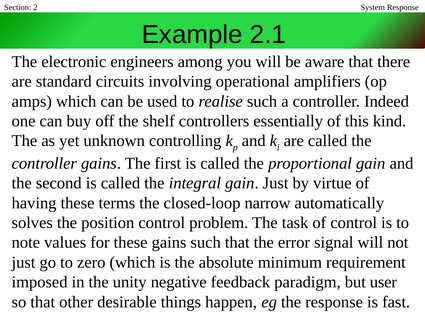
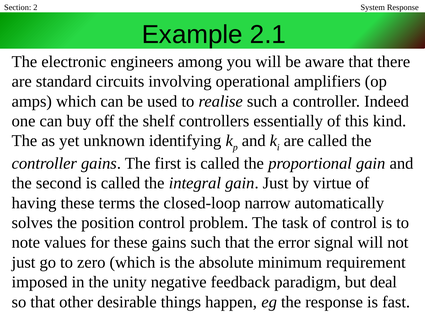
controlling: controlling -> identifying (185, 141)
user: user -> deal (383, 283)
